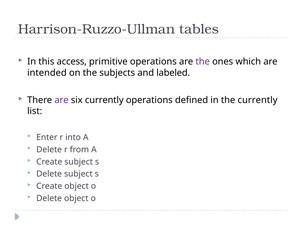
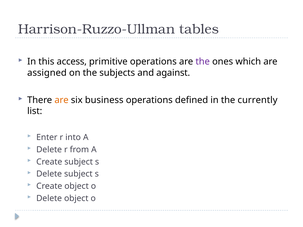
intended: intended -> assigned (47, 73)
labeled: labeled -> against (173, 73)
are colour: purple -> orange (62, 100)
six currently: currently -> business (104, 100)
